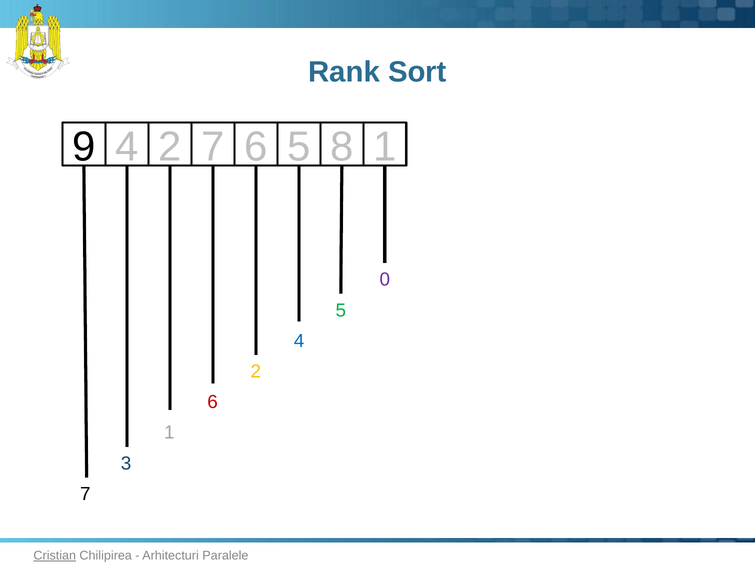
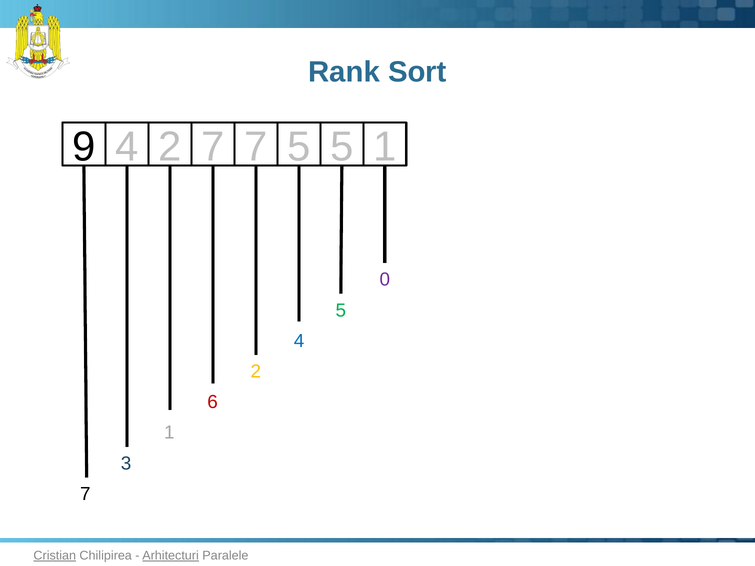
7 6: 6 -> 7 (256, 147)
5 8: 8 -> 5 (342, 147)
Arhitecturi underline: none -> present (171, 556)
